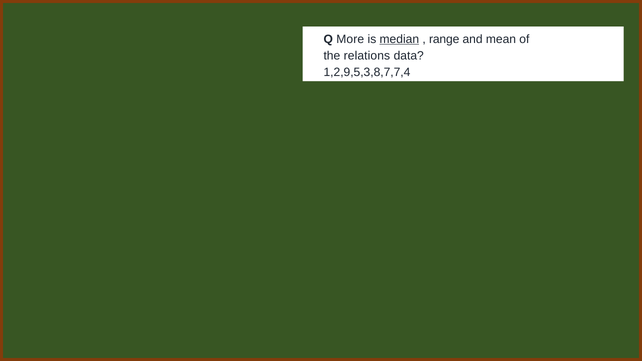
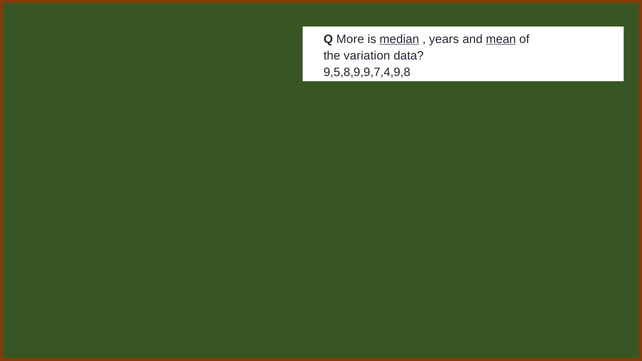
range: range -> years (444, 39)
mean underline: none -> present (501, 39)
relations: relations -> variation (367, 56)
1,2,9,5,3,8,7,7,4: 1,2,9,5,3,8,7,7,4 -> 9,5,8,9,9,7,4,9,8 (367, 72)
